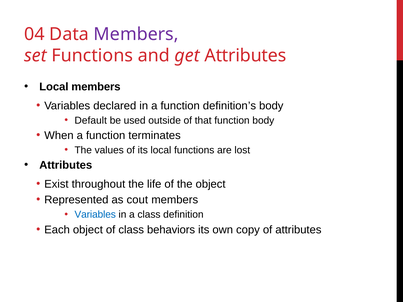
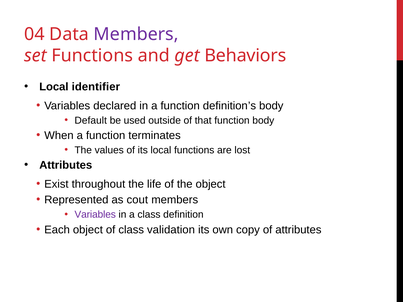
get Attributes: Attributes -> Behaviors (245, 56)
Local members: members -> identifier (96, 87)
Variables colour: blue -> purple (95, 215)
behaviors: behaviors -> validation (171, 230)
